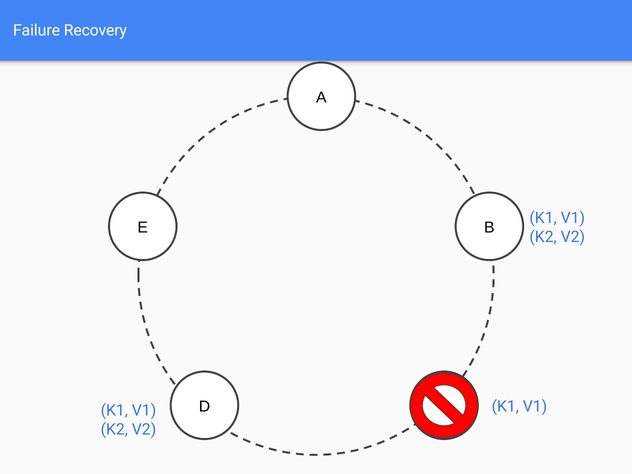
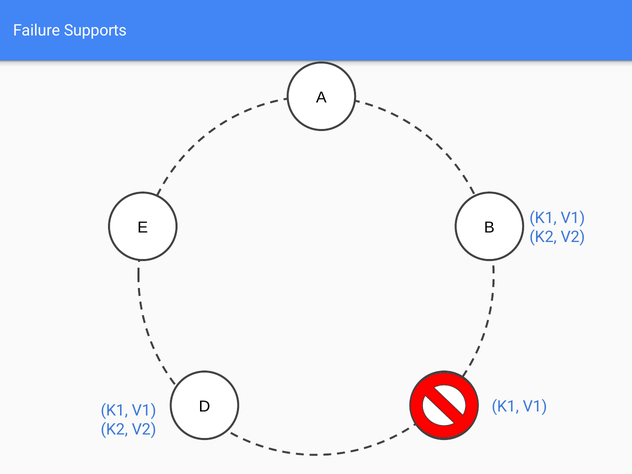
Recovery: Recovery -> Supports (95, 30)
